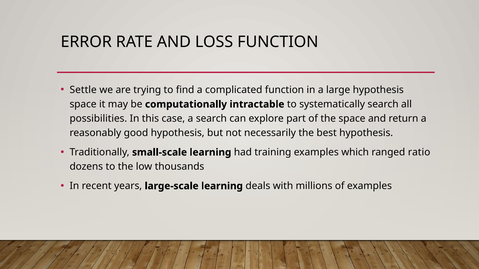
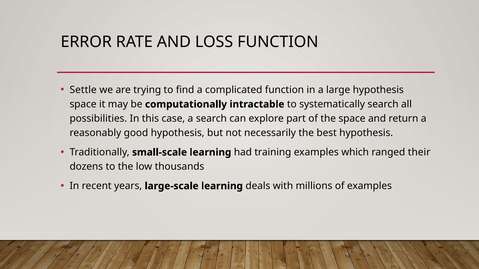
ratio: ratio -> their (419, 153)
